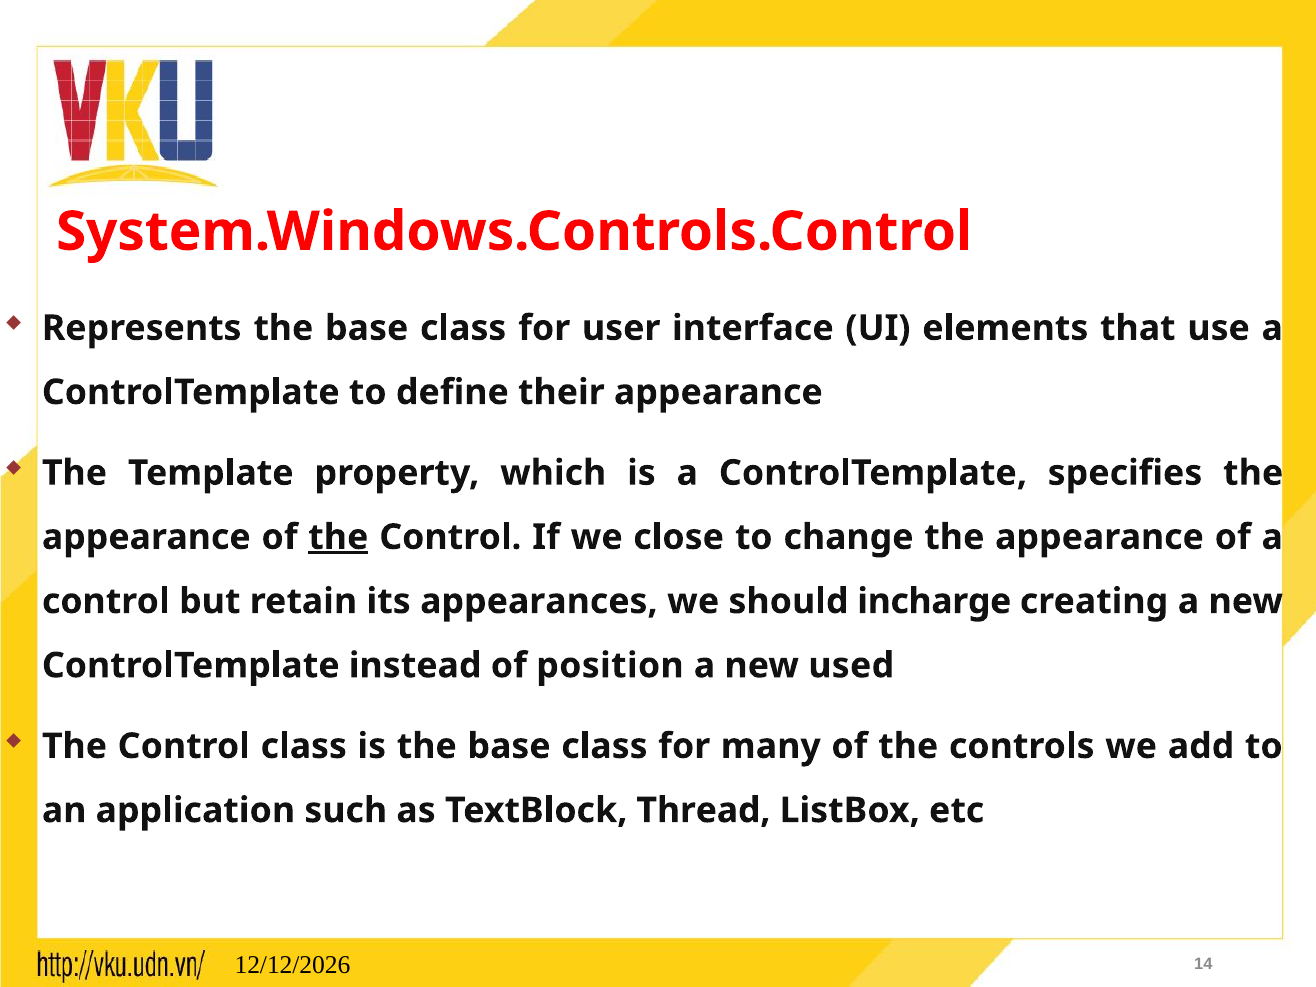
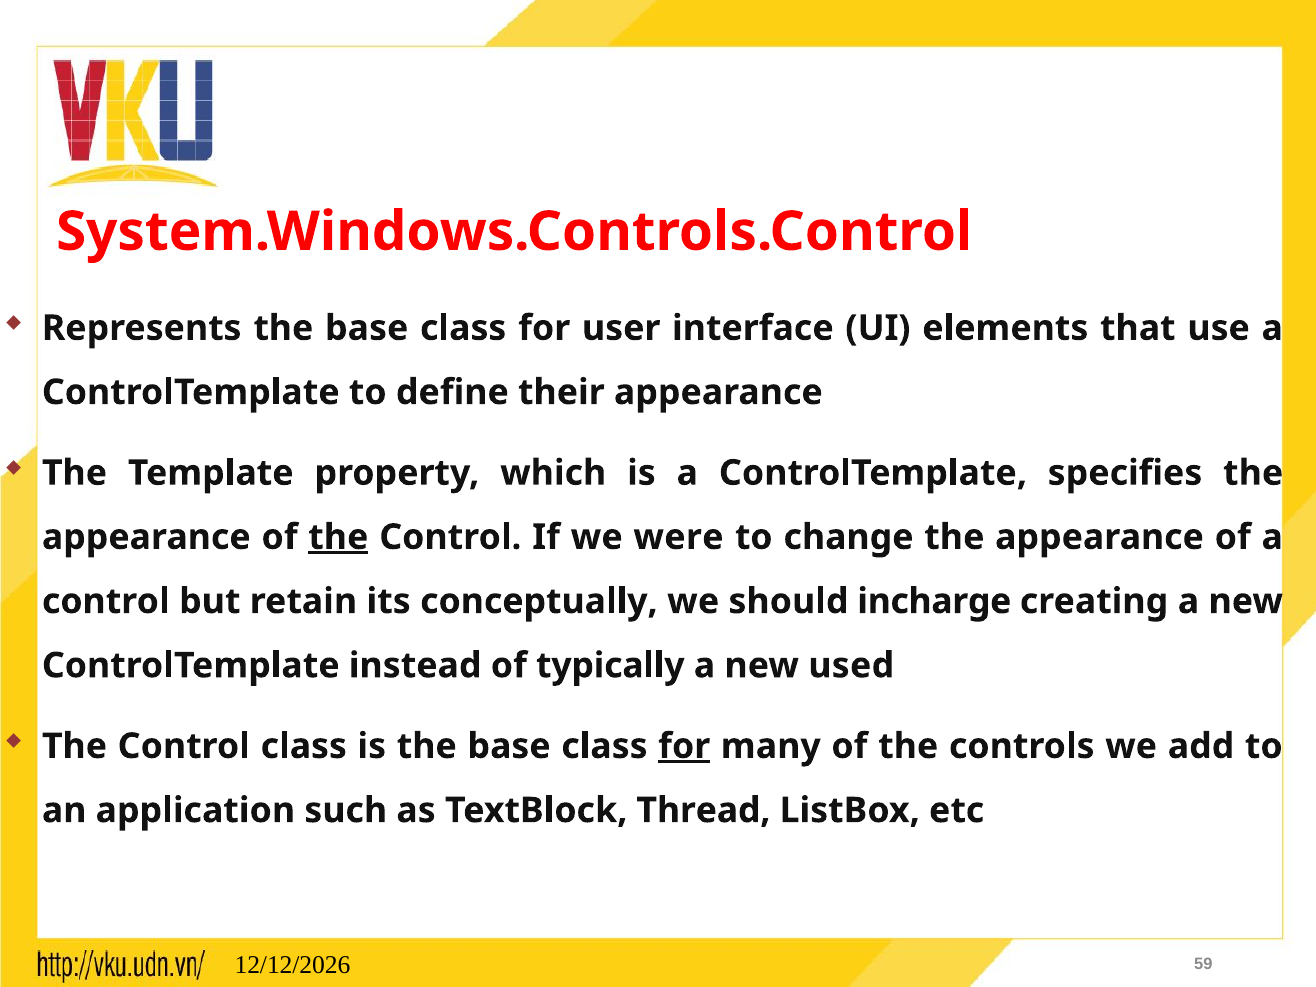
close: close -> were (678, 537)
appearances: appearances -> conceptually (539, 601)
position: position -> typically (610, 666)
for underline: none -> present (684, 746)
14: 14 -> 59 (1203, 964)
